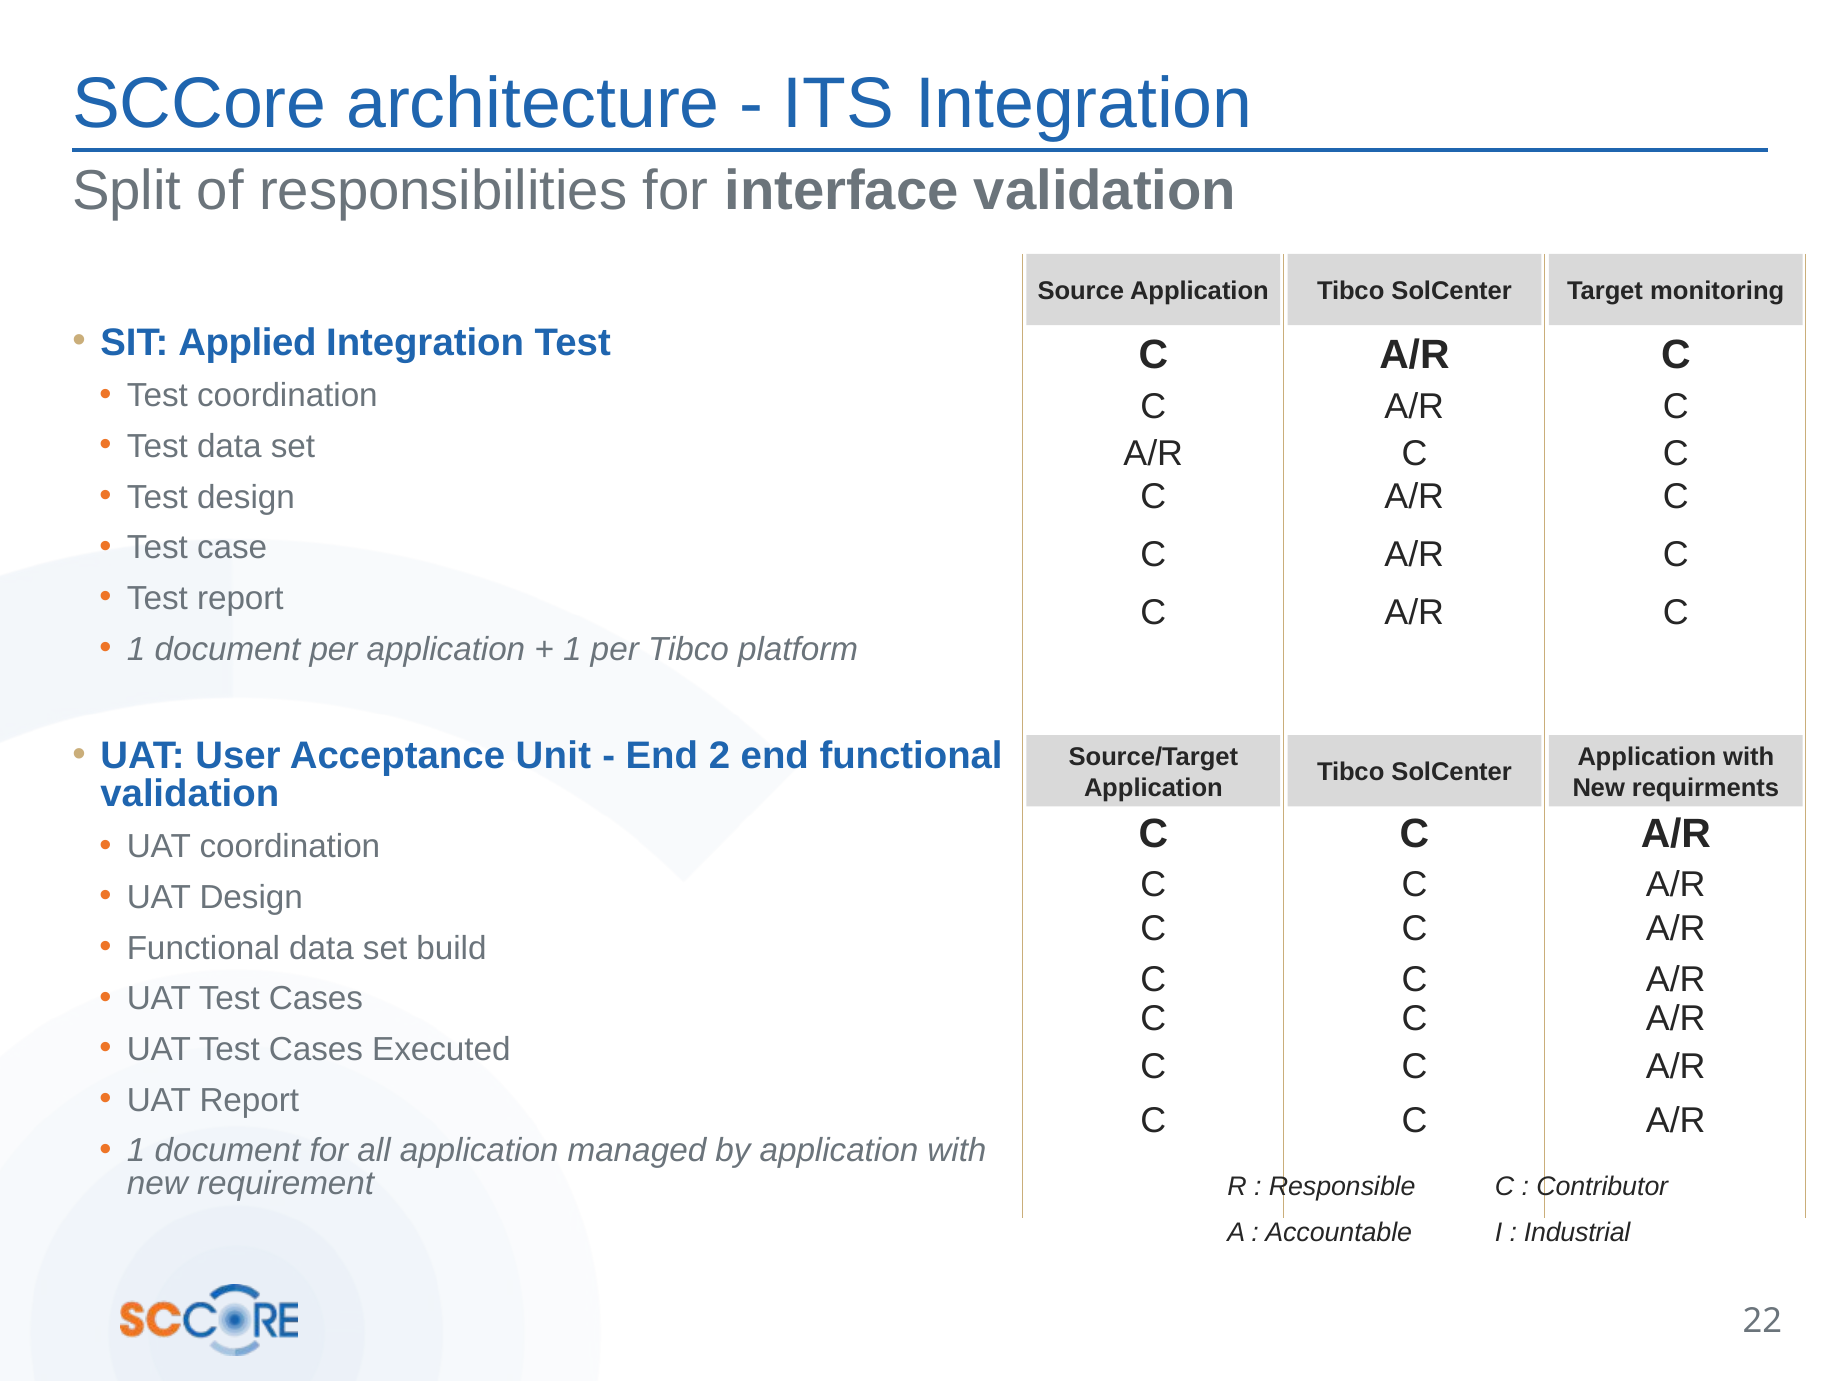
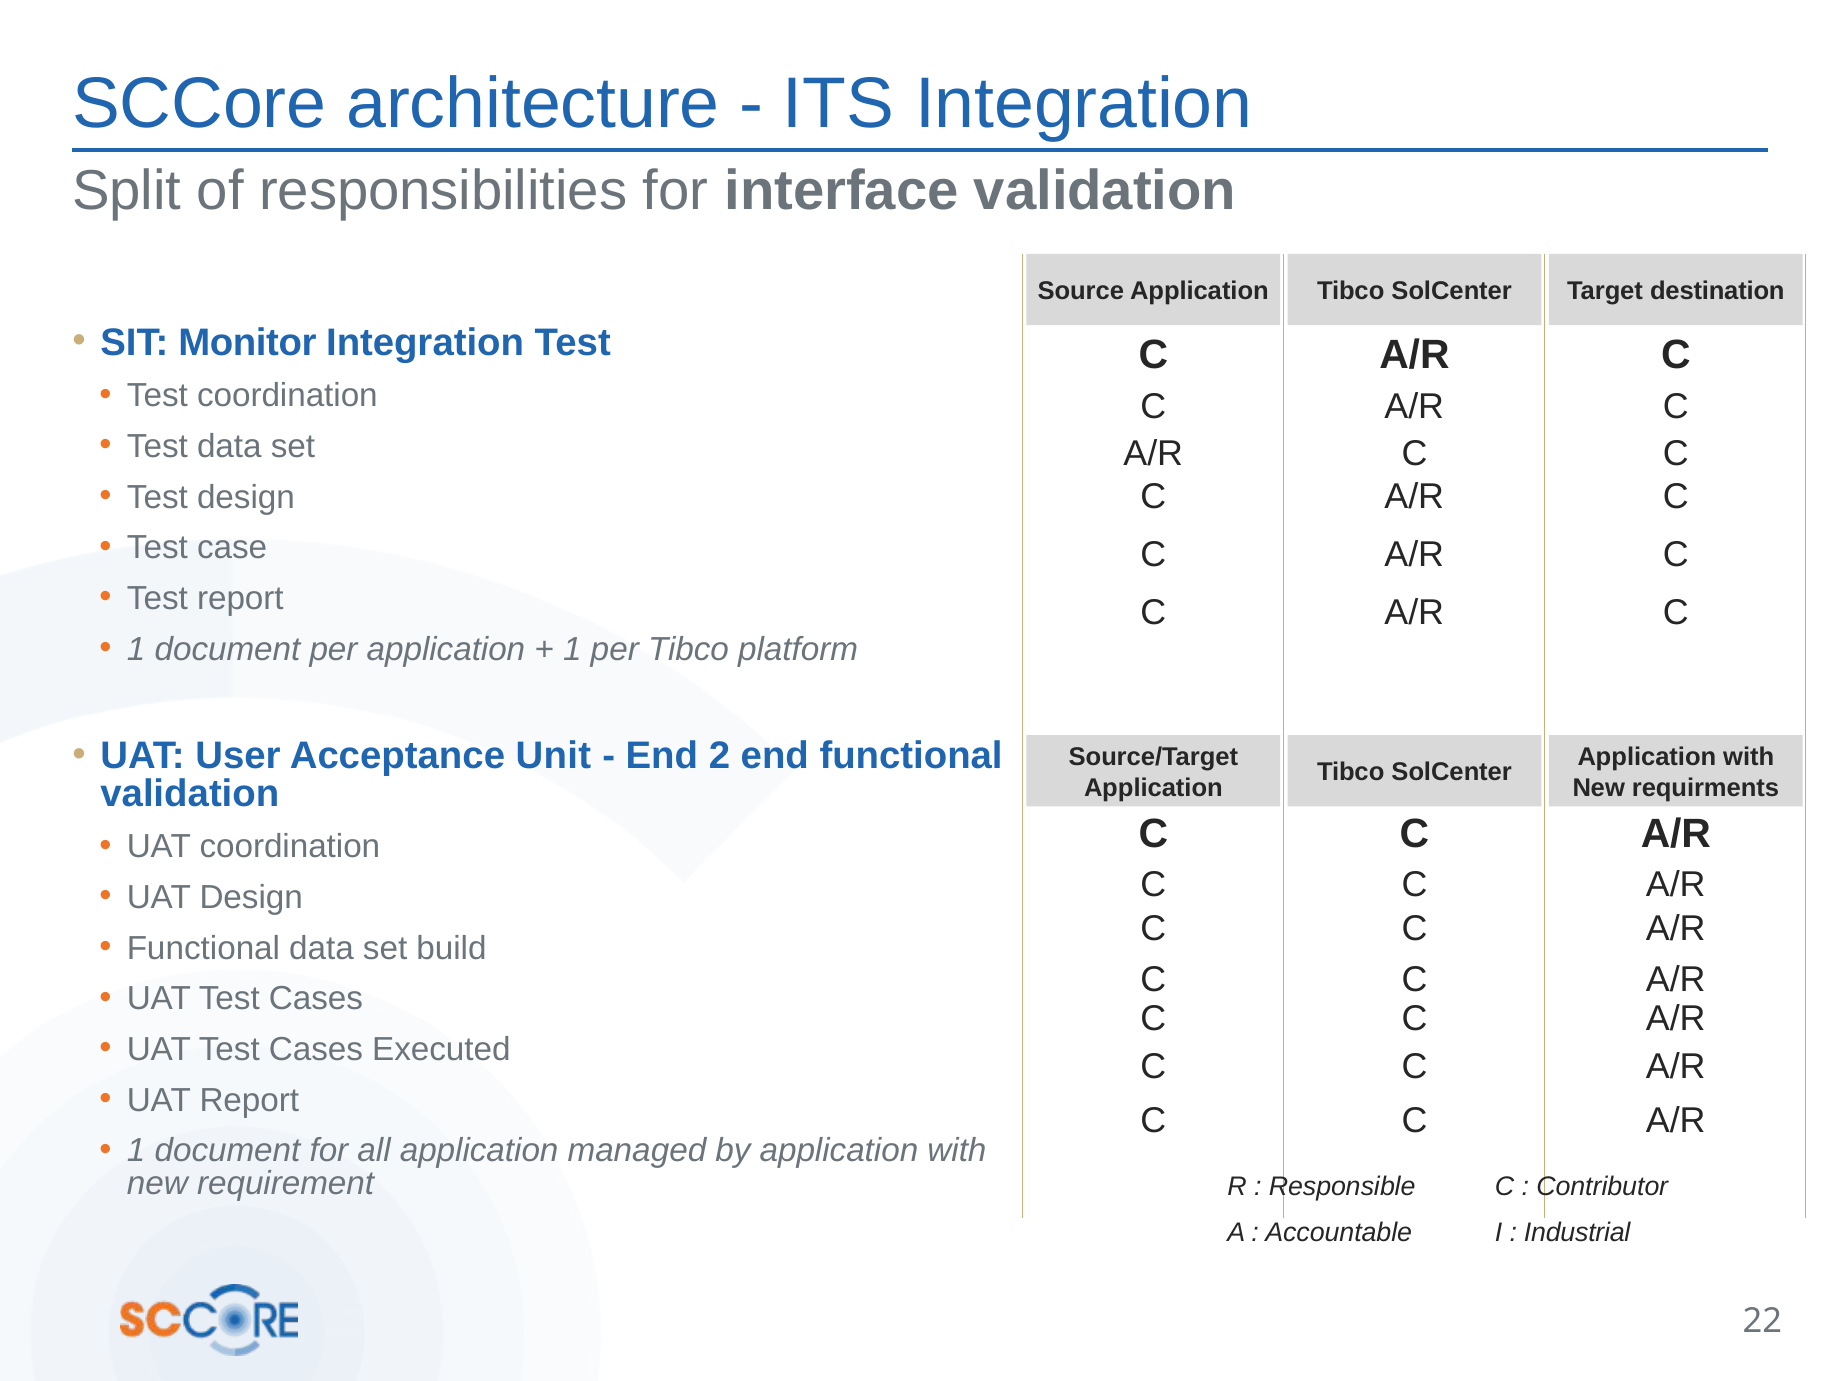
monitoring: monitoring -> destination (1717, 291)
Applied: Applied -> Monitor (247, 343)
